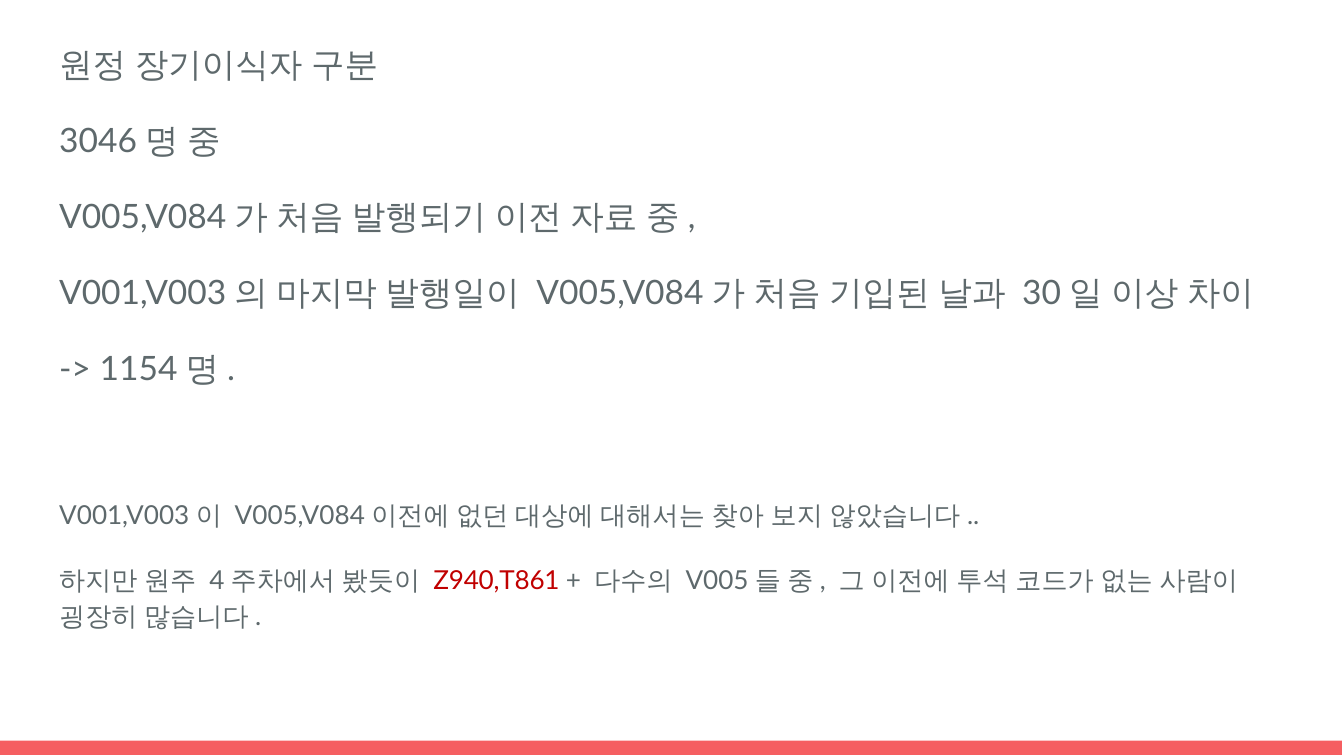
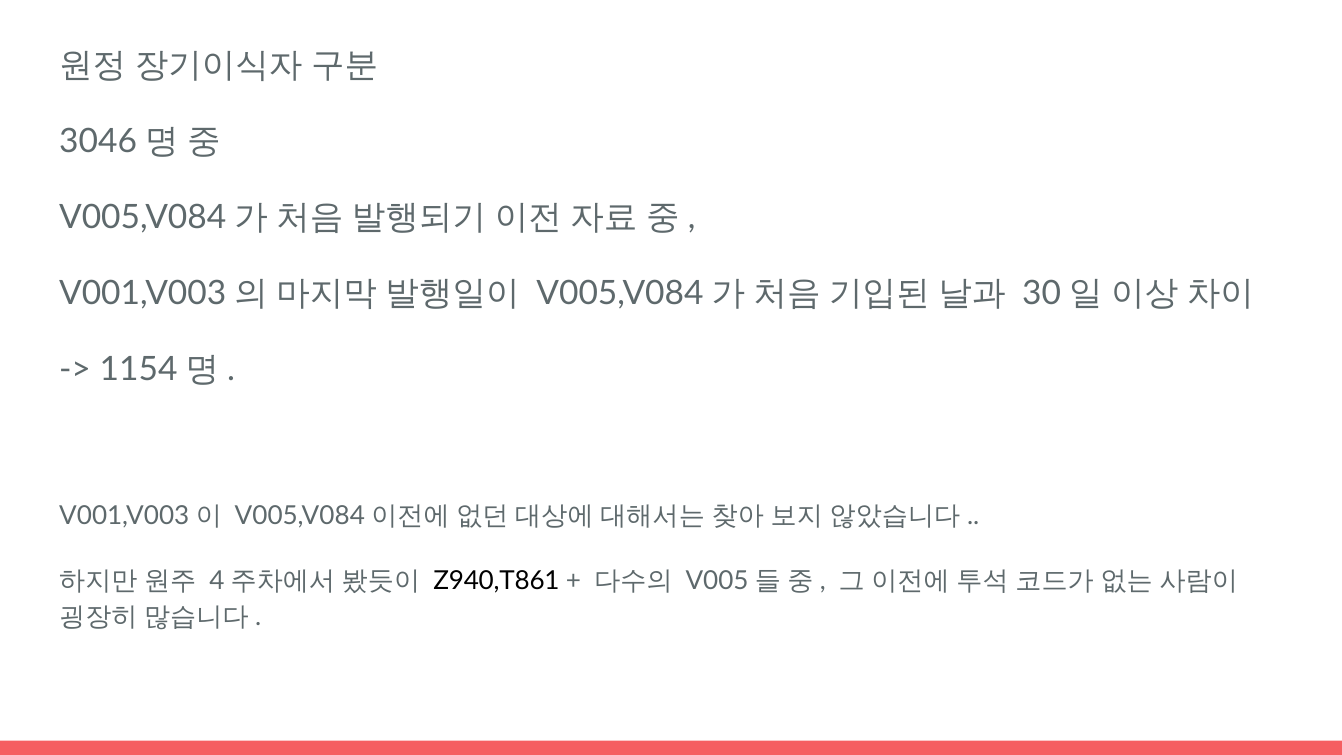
Z940,T861 colour: red -> black (496, 581)
